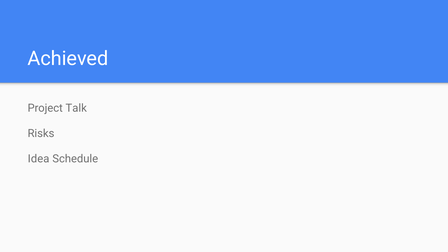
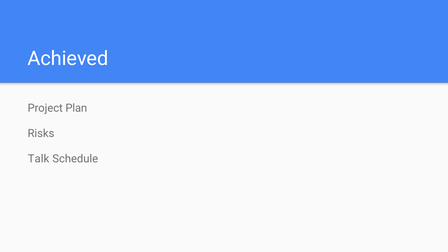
Talk: Talk -> Plan (76, 108)
Idea: Idea -> Talk (39, 159)
